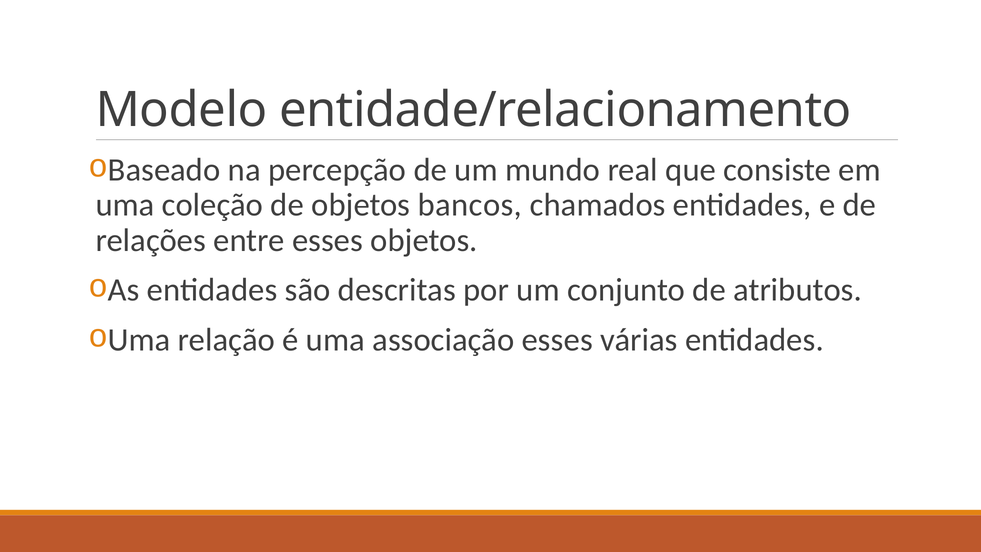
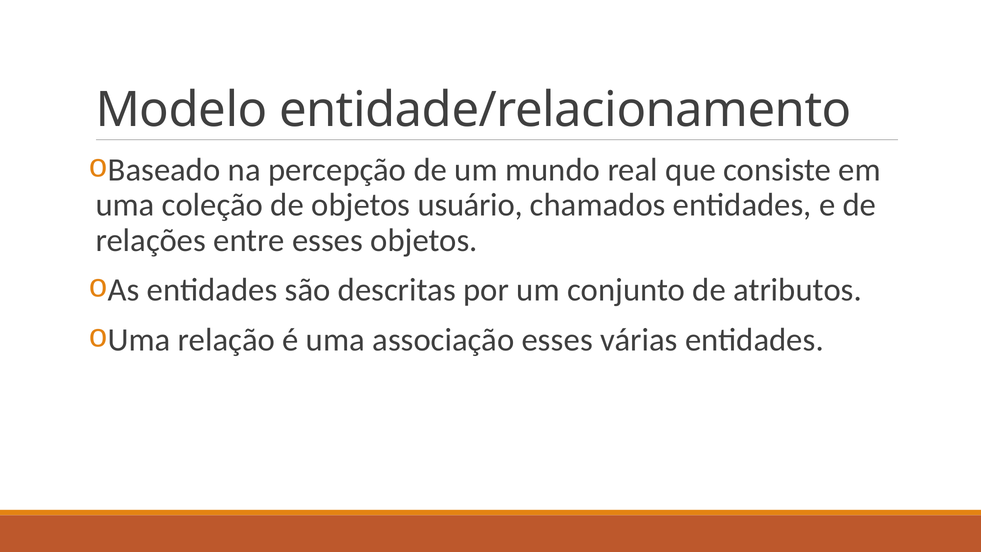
bancos: bancos -> usuário (470, 205)
